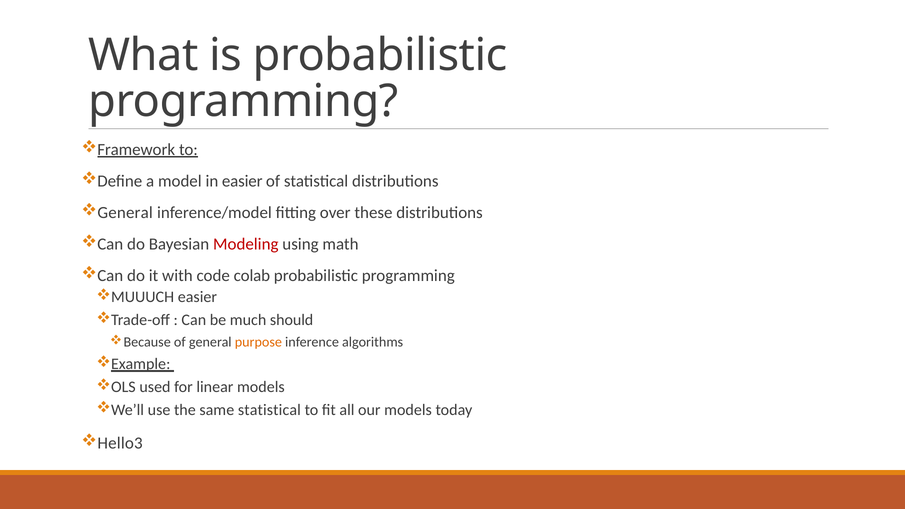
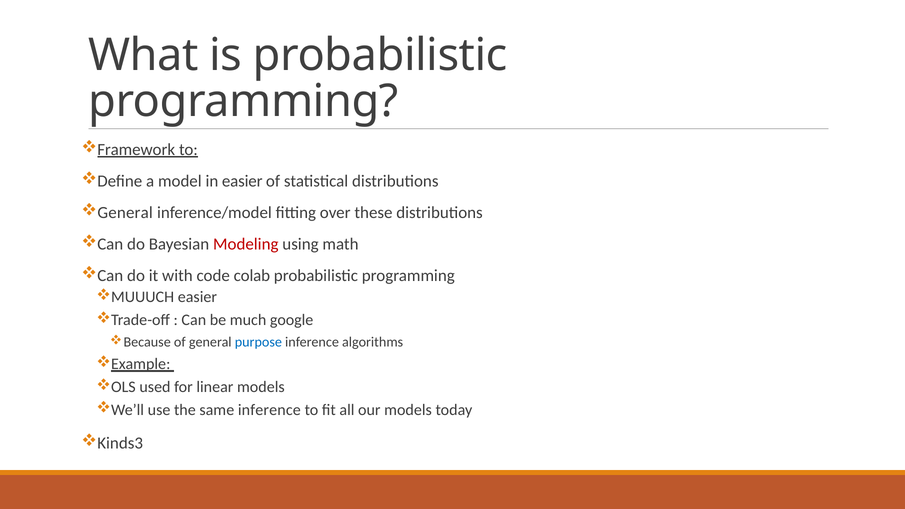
should: should -> google (292, 320)
purpose colour: orange -> blue (258, 342)
same statistical: statistical -> inference (269, 410)
Hello3: Hello3 -> Kinds3 (120, 443)
